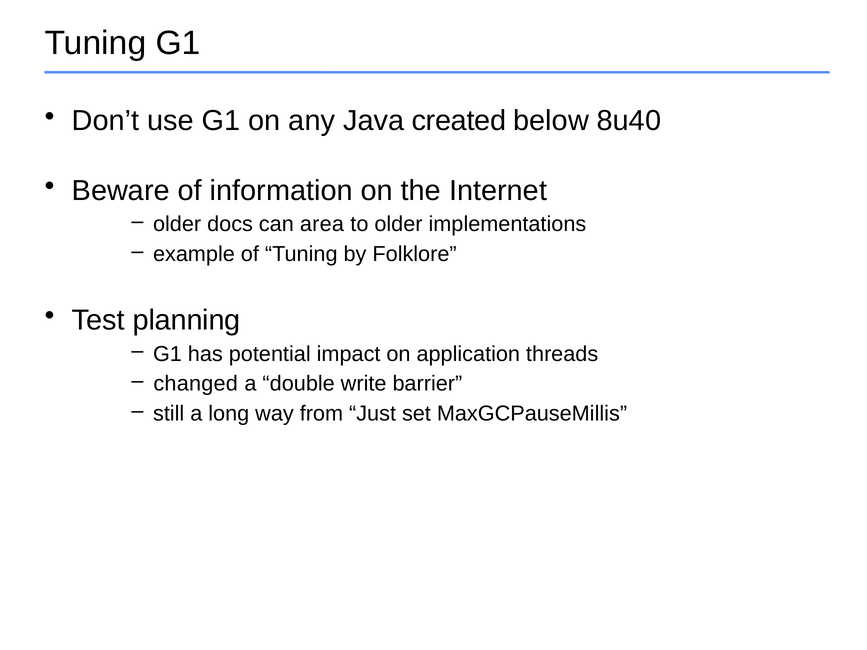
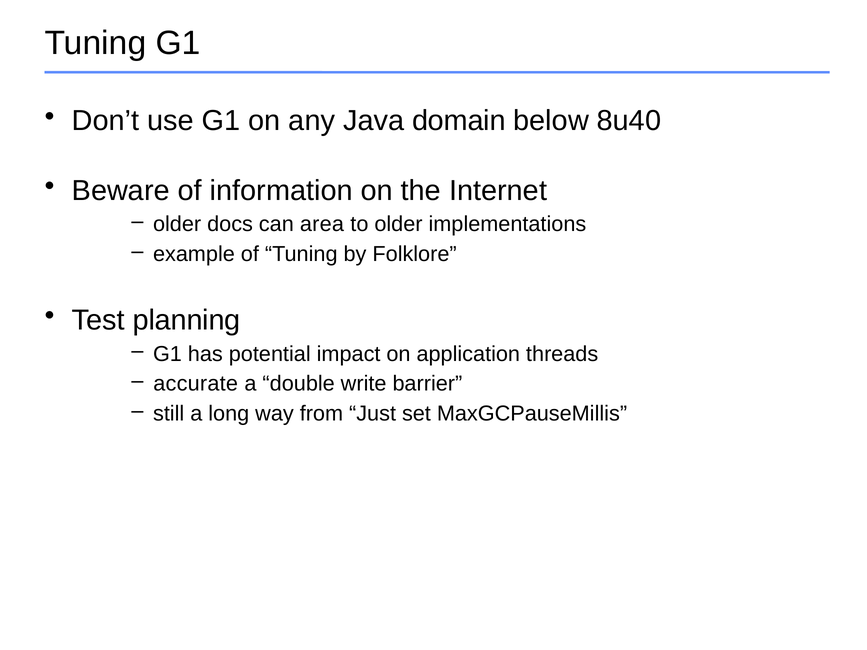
created: created -> domain (459, 121)
changed: changed -> accurate (196, 384)
